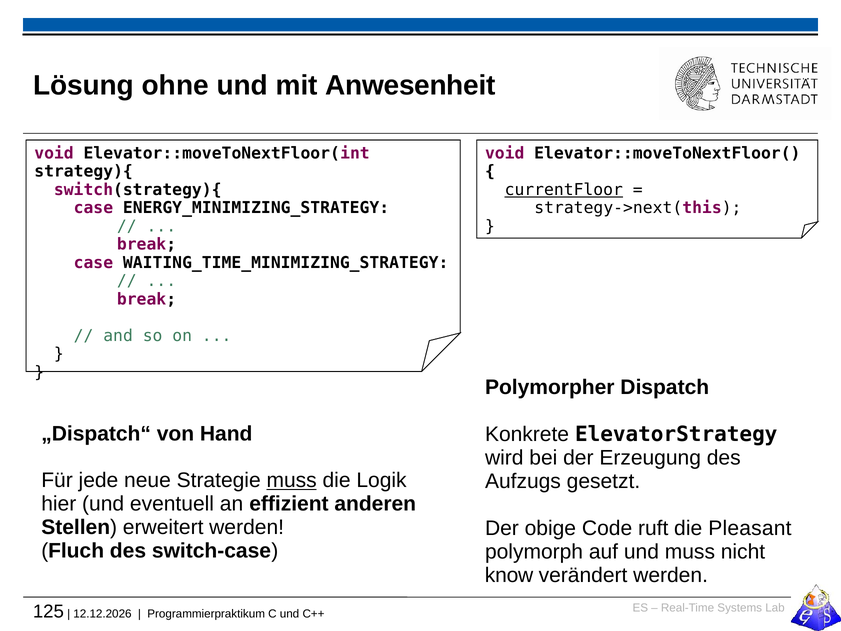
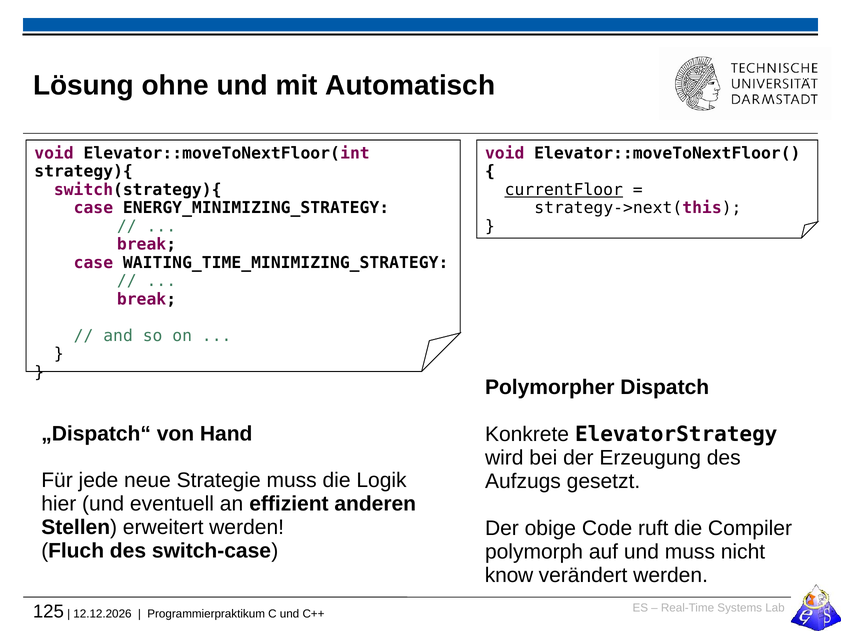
Anwesenheit: Anwesenheit -> Automatisch (410, 85)
muss underline: present -> none (292, 480)
Pleasant: Pleasant -> Compiler (750, 528)
